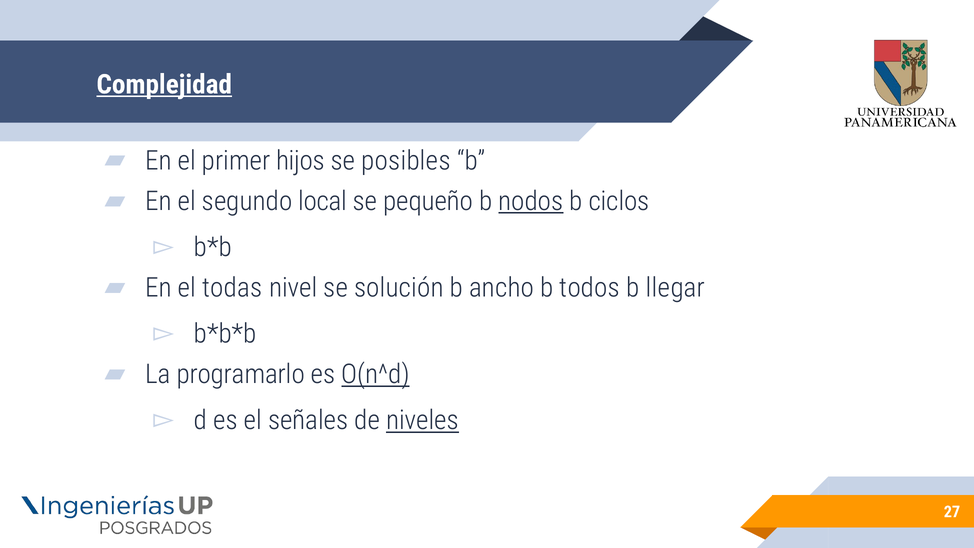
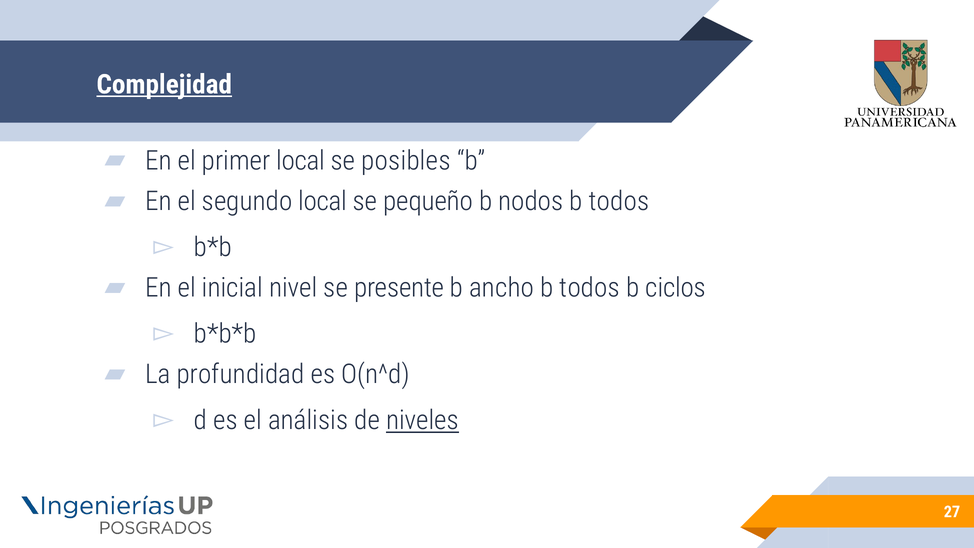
primer hijos: hijos -> local (301, 161)
nodos underline: present -> none (531, 201)
ciclos: ciclos -> todos (619, 201)
todas: todas -> inicial (232, 288)
solución: solución -> presente (399, 288)
llegar: llegar -> ciclos (676, 288)
programarlo: programarlo -> profundidad (241, 374)
O(n^d underline: present -> none (376, 374)
señales: señales -> análisis (308, 420)
